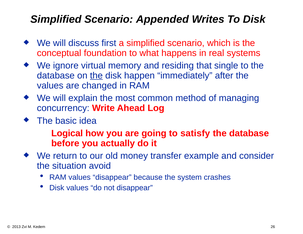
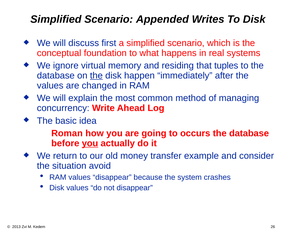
single: single -> tuples (226, 66)
Logical: Logical -> Roman (67, 133)
satisfy: satisfy -> occurs (195, 133)
you underline: none -> present (90, 143)
